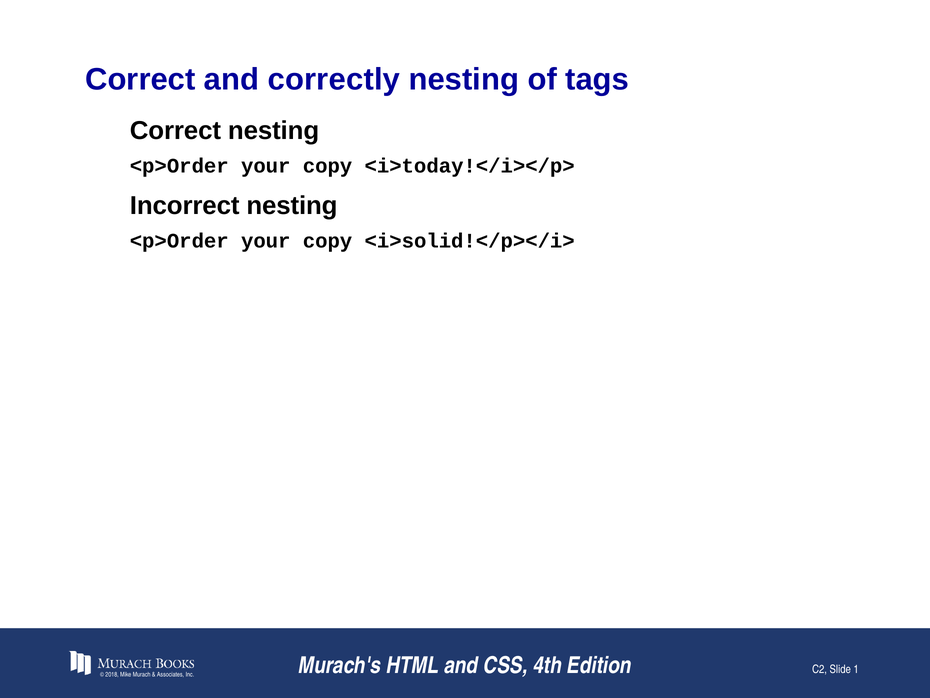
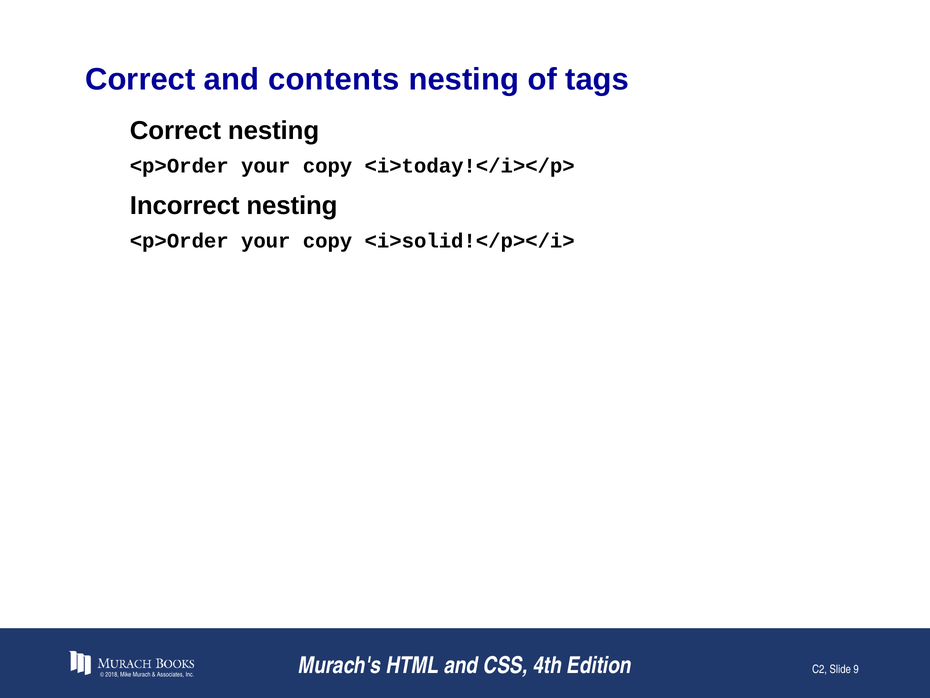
correctly: correctly -> contents (334, 80)
1: 1 -> 9 (856, 669)
